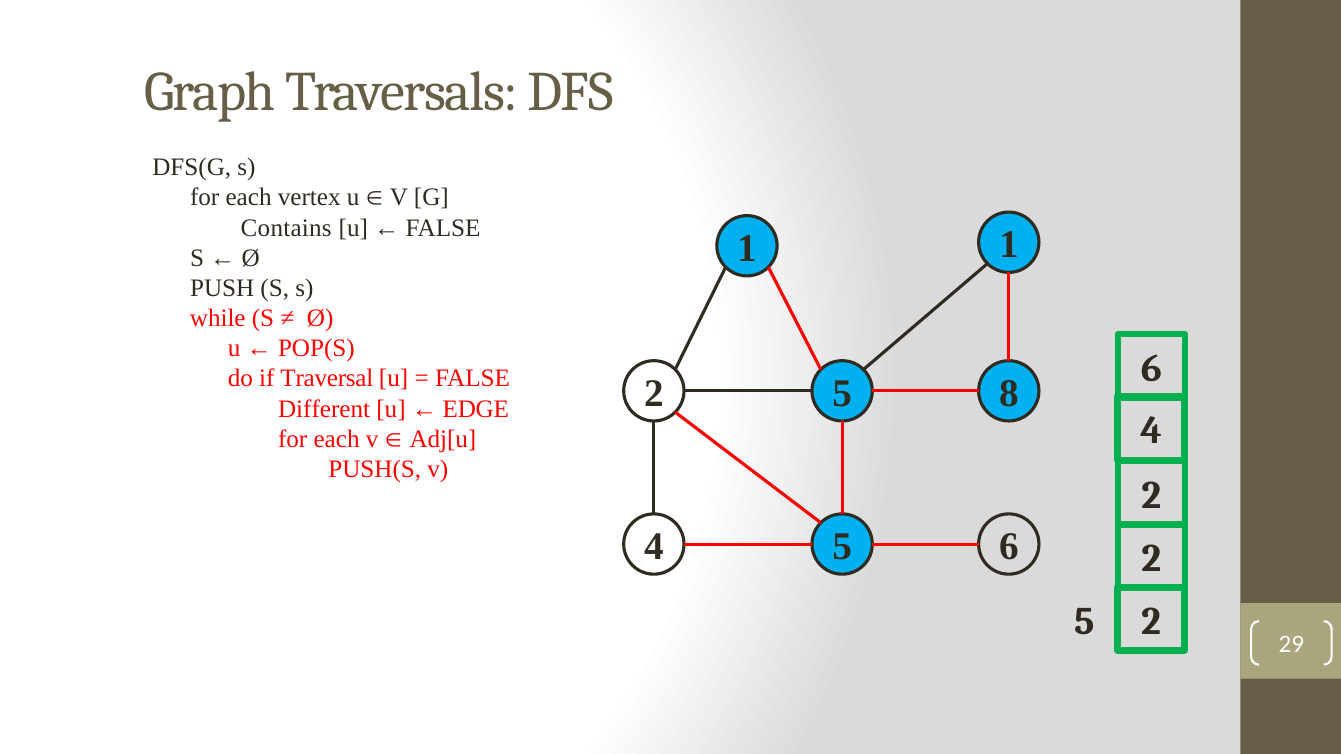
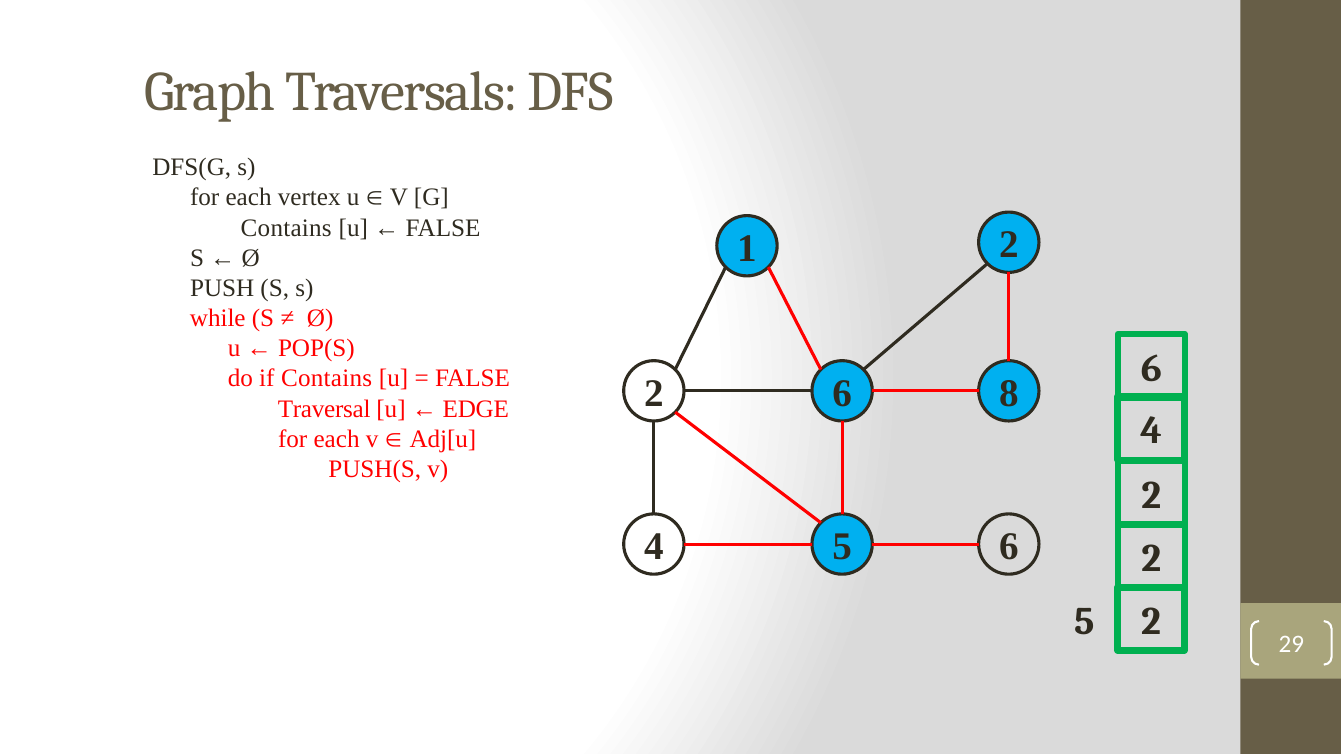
1 1: 1 -> 2 (1009, 245)
if Traversal: Traversal -> Contains (327, 379)
5: 5 -> 6 (842, 394)
Different: Different -> Traversal (324, 409)
